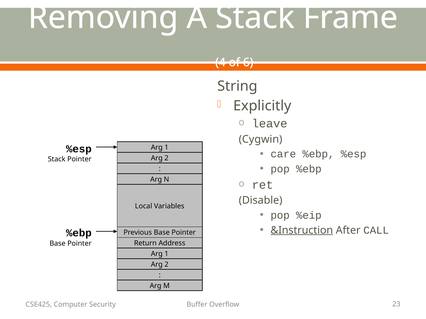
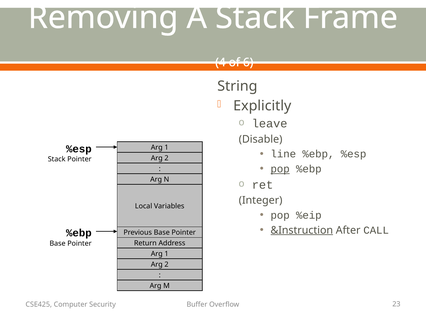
Cygwin: Cygwin -> Disable (261, 139)
care: care -> line (283, 154)
pop underline: none -> present (280, 169)
Disable: Disable -> Integer (261, 201)
